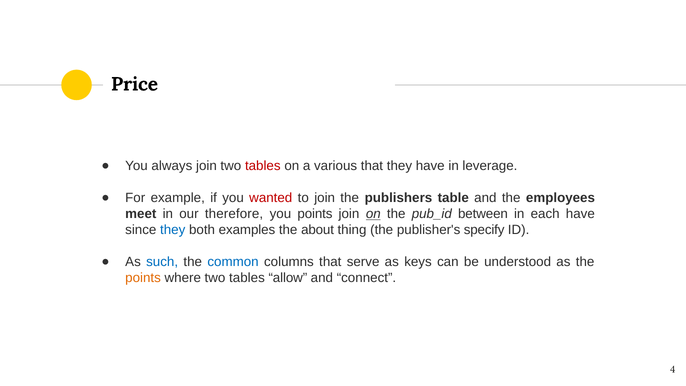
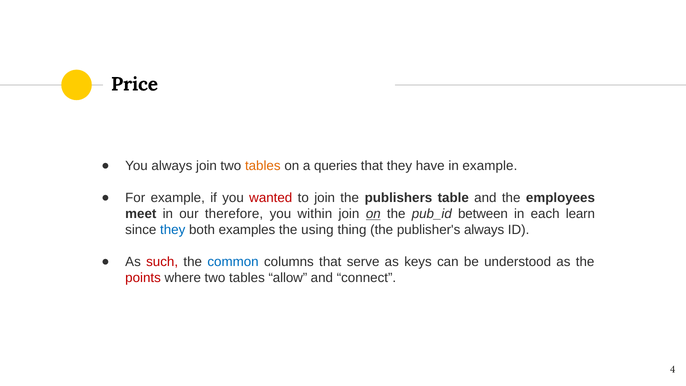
tables colour: red -> orange (263, 166)
various: various -> queries (336, 166)
in leverage: leverage -> example (490, 166)
you points: points -> within (315, 214)
each have: have -> learn (580, 214)
about: about -> using (317, 230)
publisher's specify: specify -> always (484, 230)
such colour: blue -> red (162, 262)
points colour: orange -> red (143, 278)
